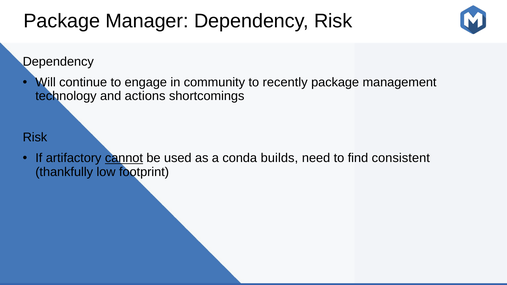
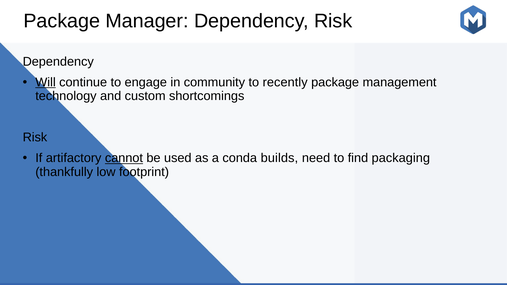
Will underline: none -> present (46, 82)
actions: actions -> custom (145, 96)
consistent: consistent -> packaging (401, 158)
